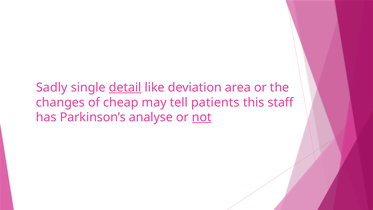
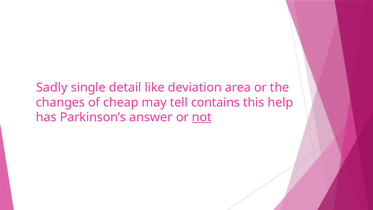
detail underline: present -> none (125, 87)
patients: patients -> contains (215, 102)
staff: staff -> help (281, 102)
analyse: analyse -> answer (151, 117)
